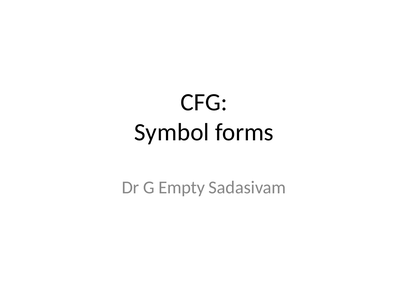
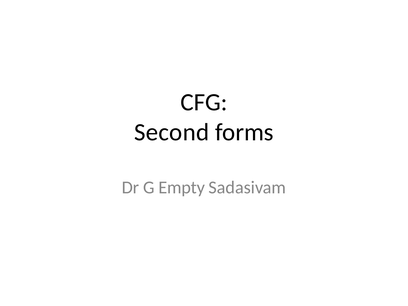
Symbol: Symbol -> Second (172, 132)
